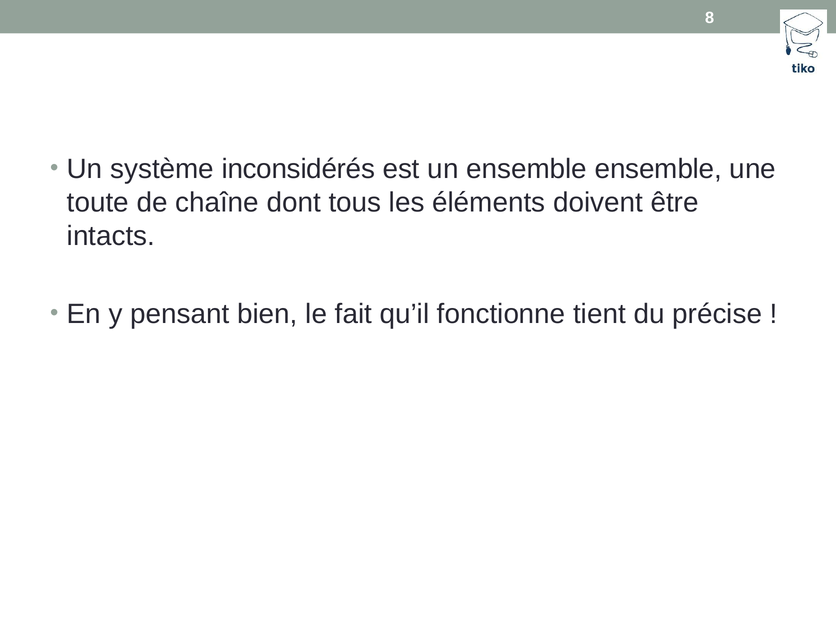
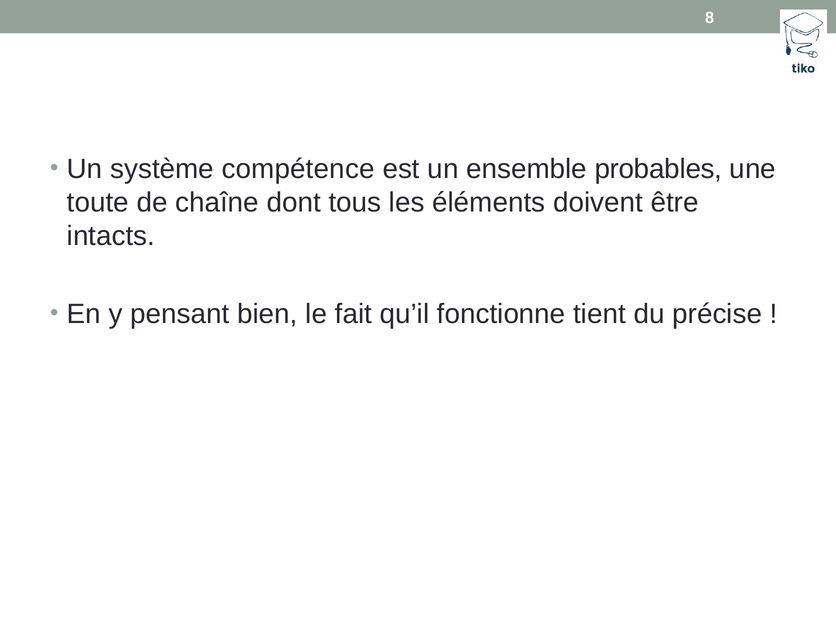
inconsidérés: inconsidérés -> compétence (298, 169)
ensemble ensemble: ensemble -> probables (658, 169)
